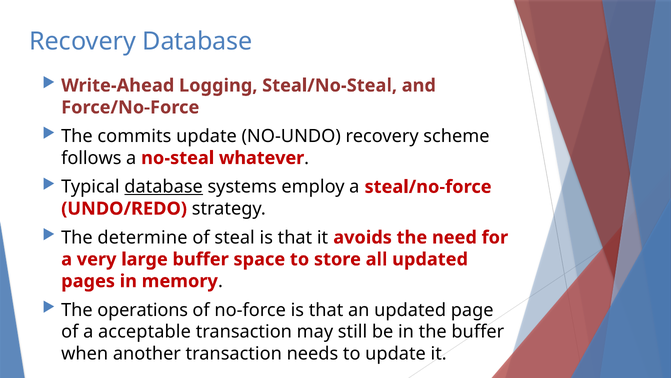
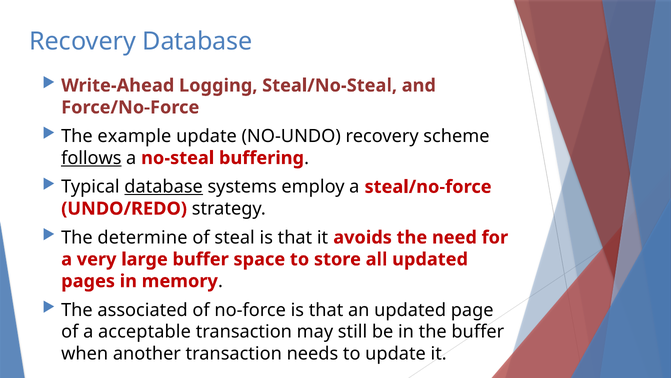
commits: commits -> example (134, 136)
follows underline: none -> present (91, 158)
whatever: whatever -> buffering (261, 158)
operations: operations -> associated (143, 310)
